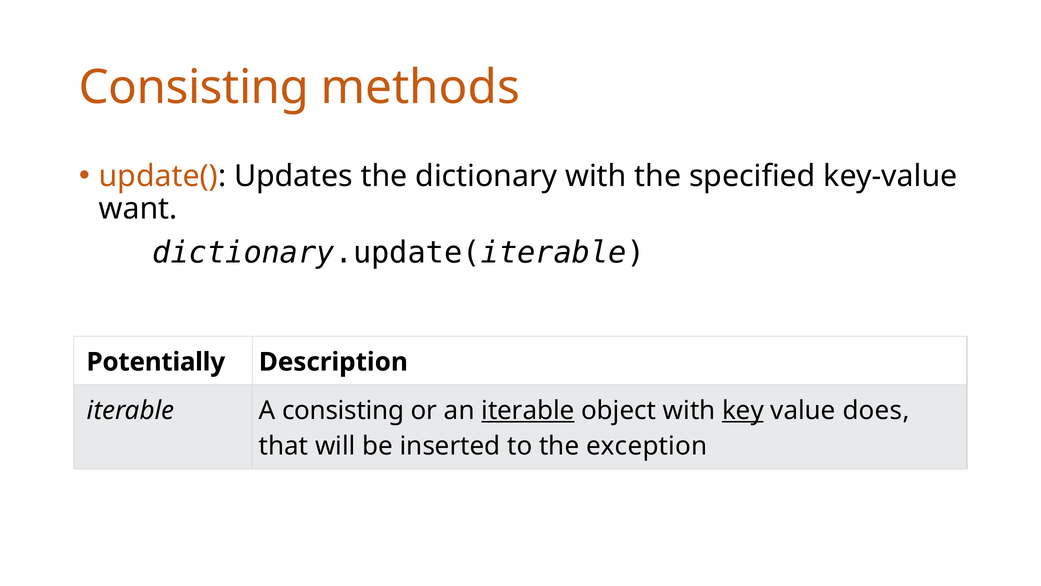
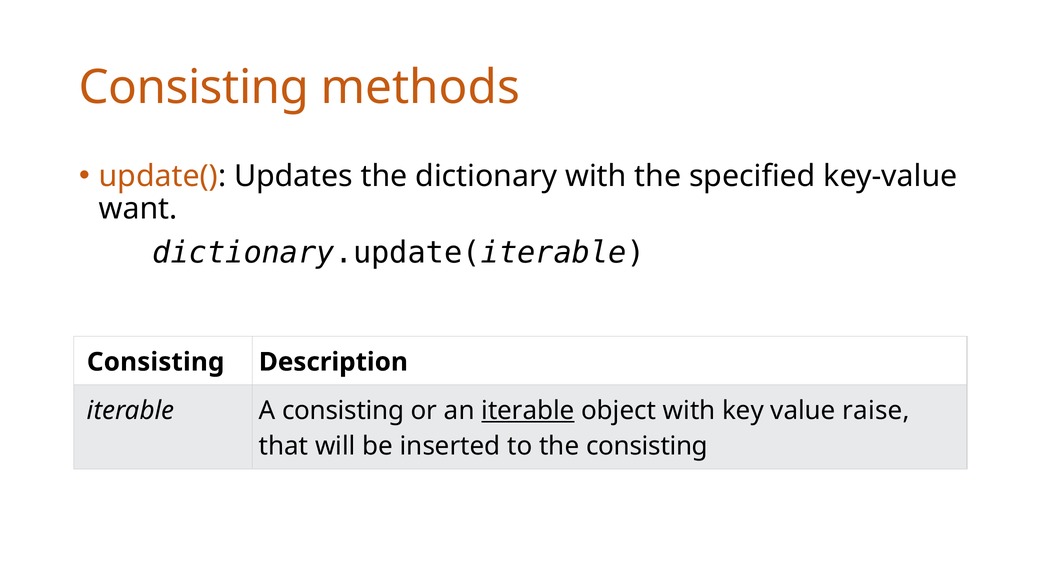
Potentially: Potentially -> Consisting (156, 362)
key underline: present -> none (743, 410)
does: does -> raise (876, 410)
the exception: exception -> consisting (647, 446)
